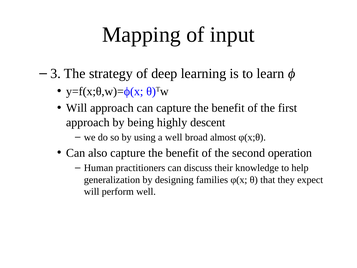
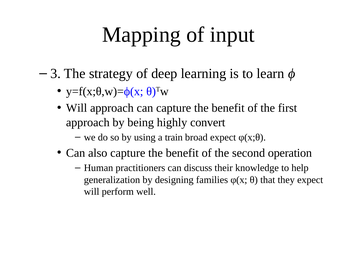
descent: descent -> convert (208, 122)
a well: well -> train (174, 137)
broad almost: almost -> expect (223, 137)
